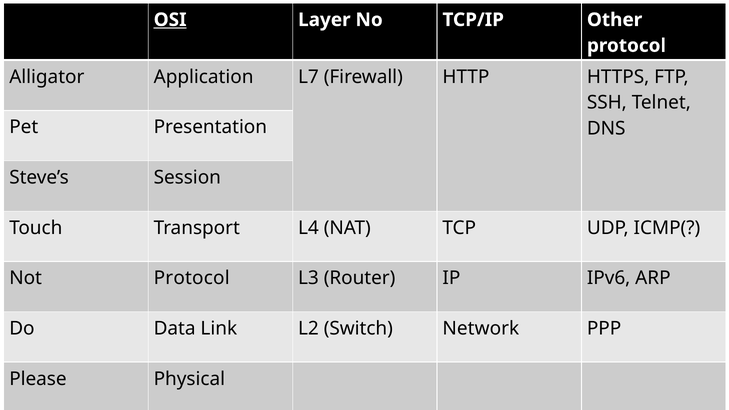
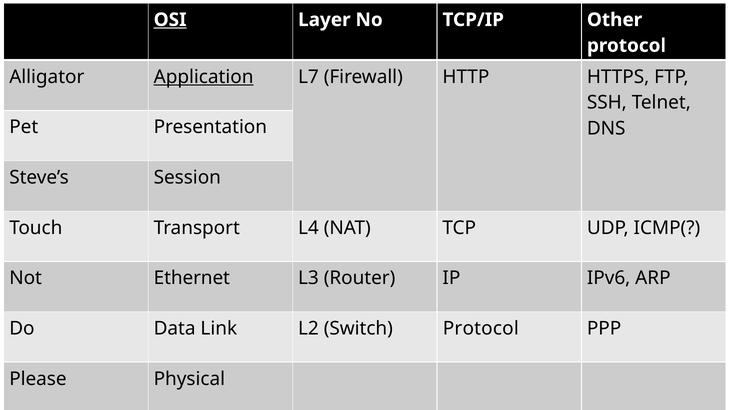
Application underline: none -> present (204, 77)
Not Protocol: Protocol -> Ethernet (192, 278)
Switch Network: Network -> Protocol (481, 328)
